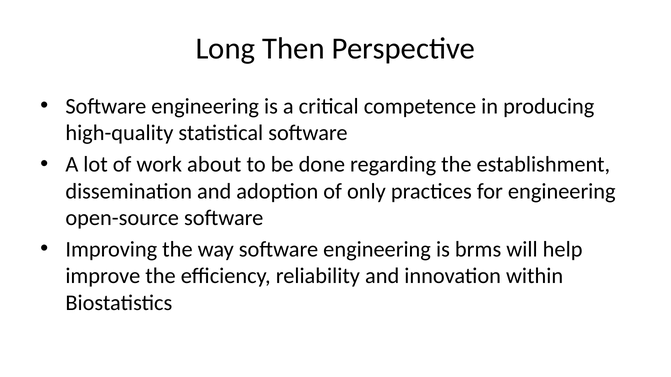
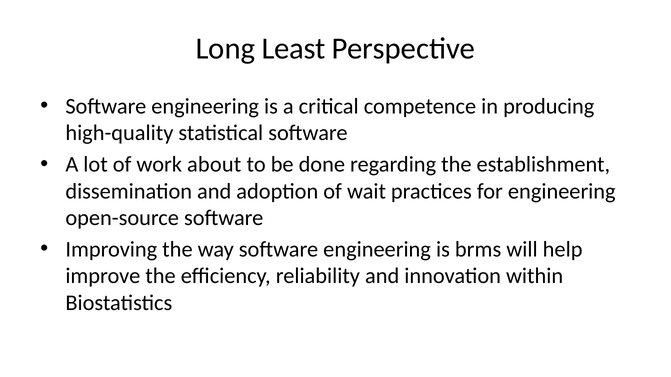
Then: Then -> Least (294, 49)
only: only -> wait (366, 191)
